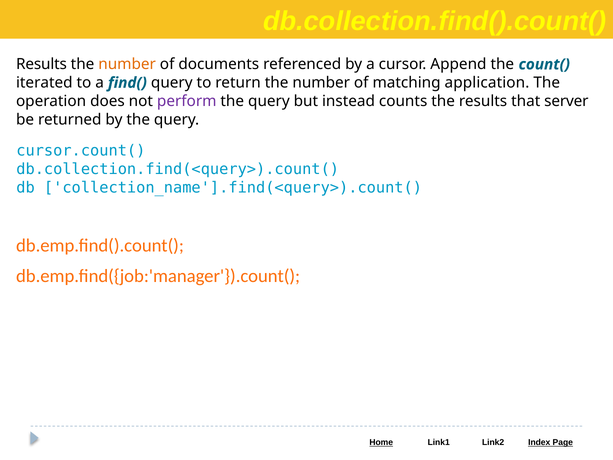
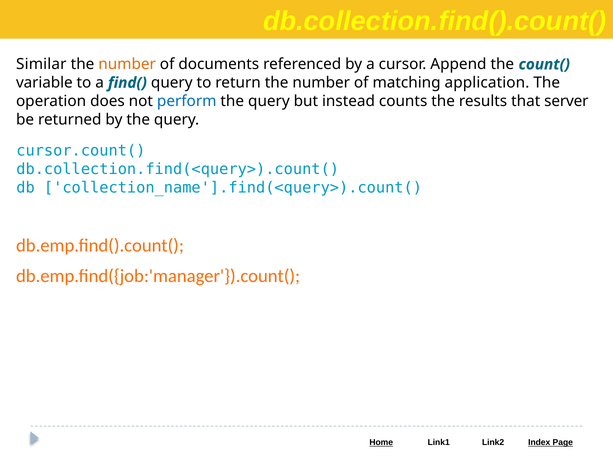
Results: Results -> Similar (41, 64)
iterated: iterated -> variable (44, 83)
perform colour: purple -> blue (187, 101)
